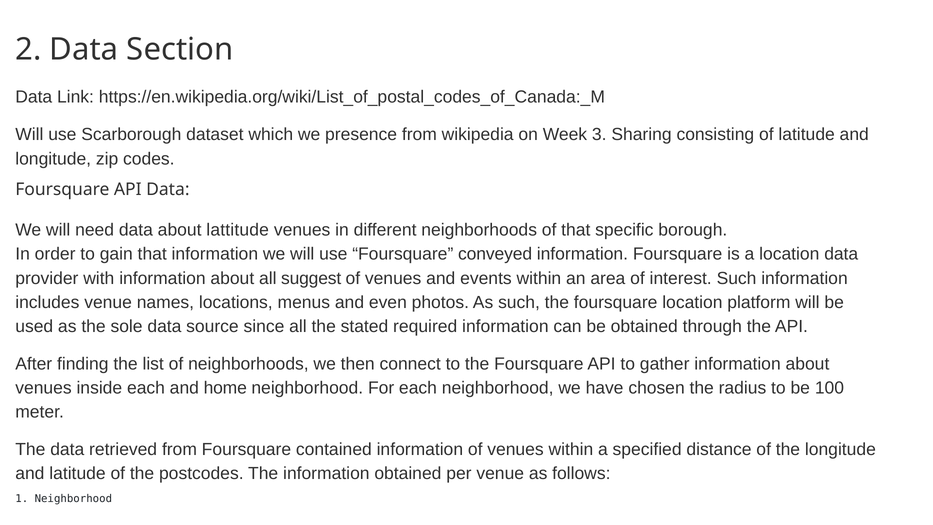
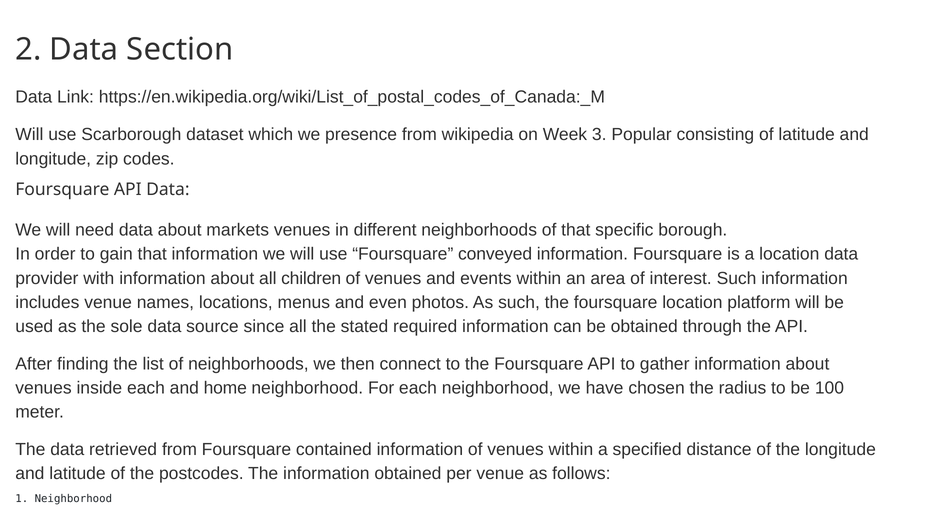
Sharing: Sharing -> Popular (642, 135)
lattitude: lattitude -> markets (238, 230)
suggest: suggest -> children (311, 278)
